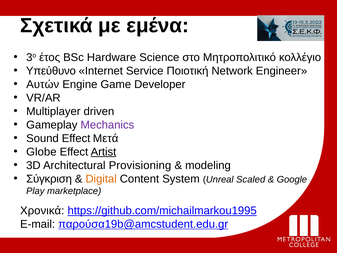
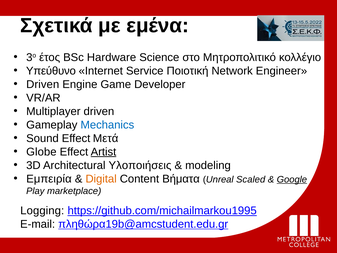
Αυτών: Αυτών -> Driven (43, 84)
Mechanics colour: purple -> blue (107, 125)
Provisioning: Provisioning -> Υλοποιήσεις (140, 165)
Σύγκριση: Σύγκριση -> Εμπειρία (49, 179)
System: System -> Βήματα (181, 179)
Google underline: none -> present (292, 179)
Χρονικά: Χρονικά -> Logging (42, 210)
παρούσα19b@amcstudent.edu.gr: παρούσα19b@amcstudent.edu.gr -> πληθώρα19b@amcstudent.edu.gr (143, 224)
